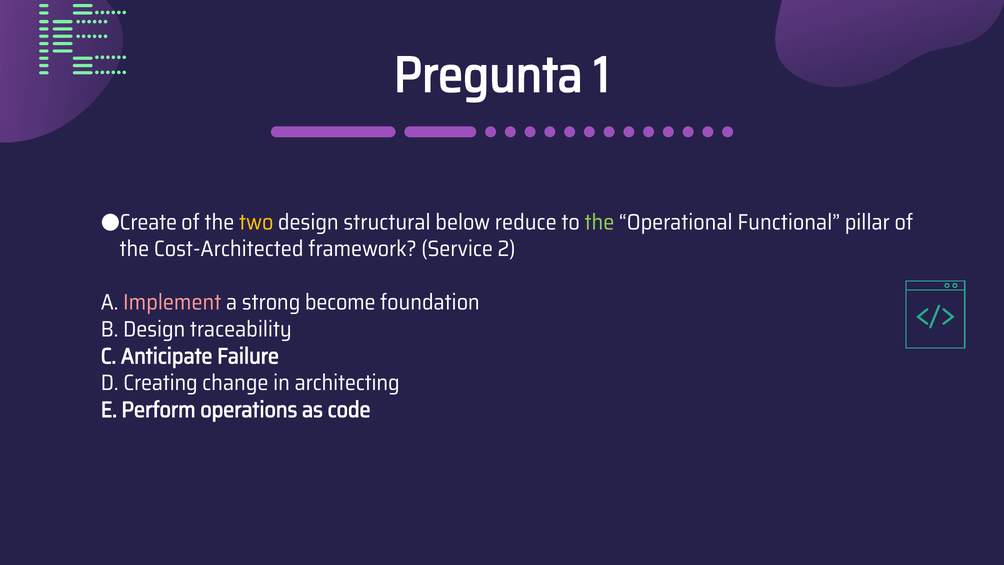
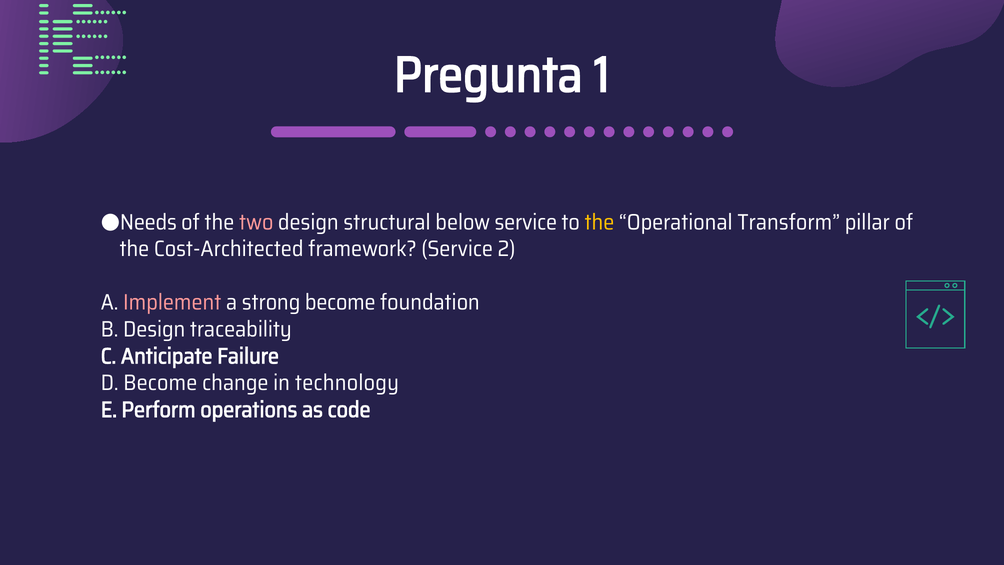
Create: Create -> Needs (148, 222)
two colour: yellow -> pink (256, 222)
below reduce: reduce -> service (526, 222)
the colour: light green -> yellow (599, 222)
Functional: Functional -> Transform (789, 222)
D Creating: Creating -> Become (160, 383)
architecting: architecting -> technology (347, 383)
